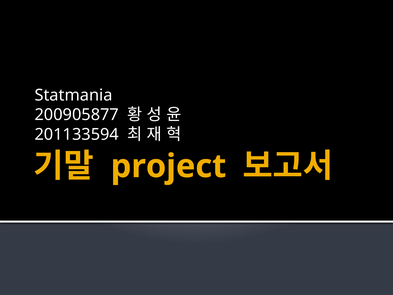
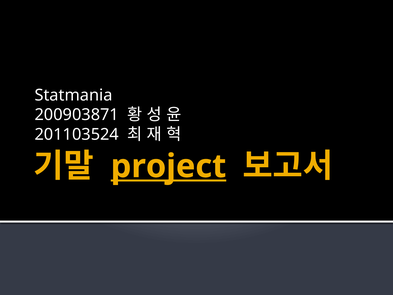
200905877: 200905877 -> 200903871 (77, 115)
201133594: 201133594 -> 201103524 (77, 134)
project underline: none -> present (169, 166)
